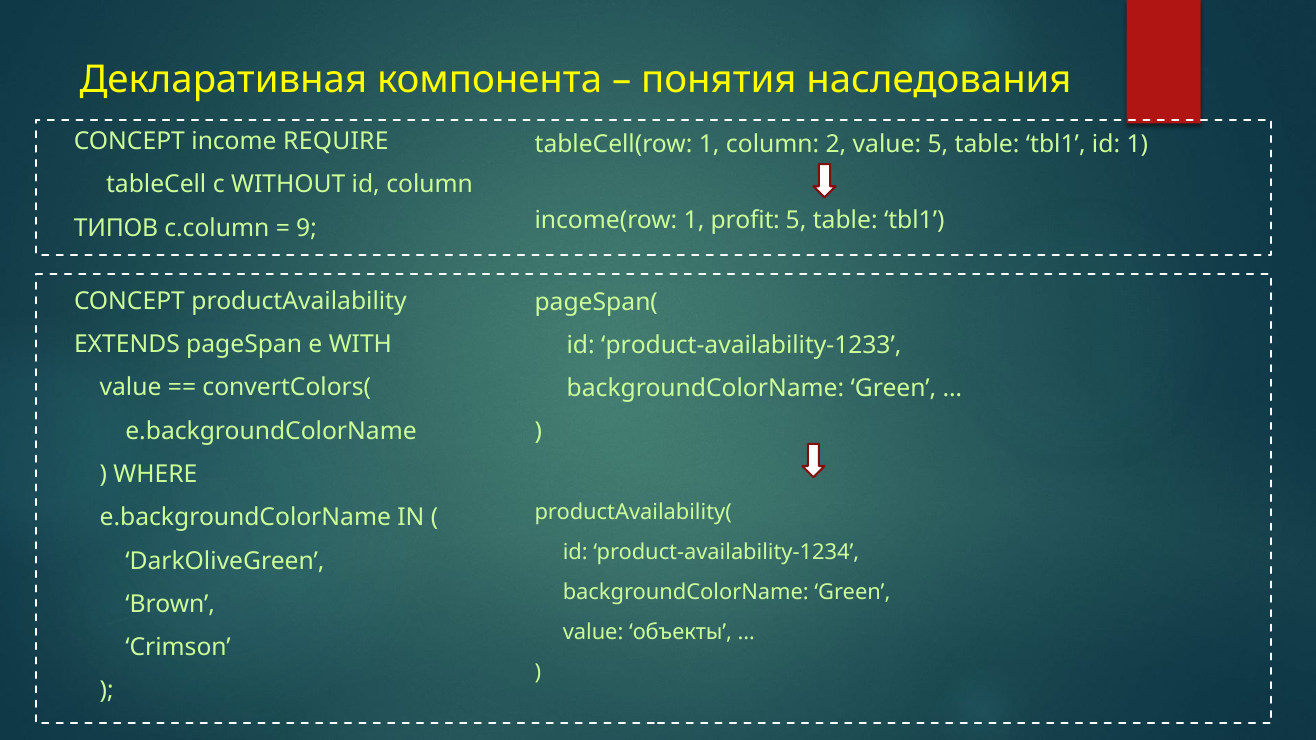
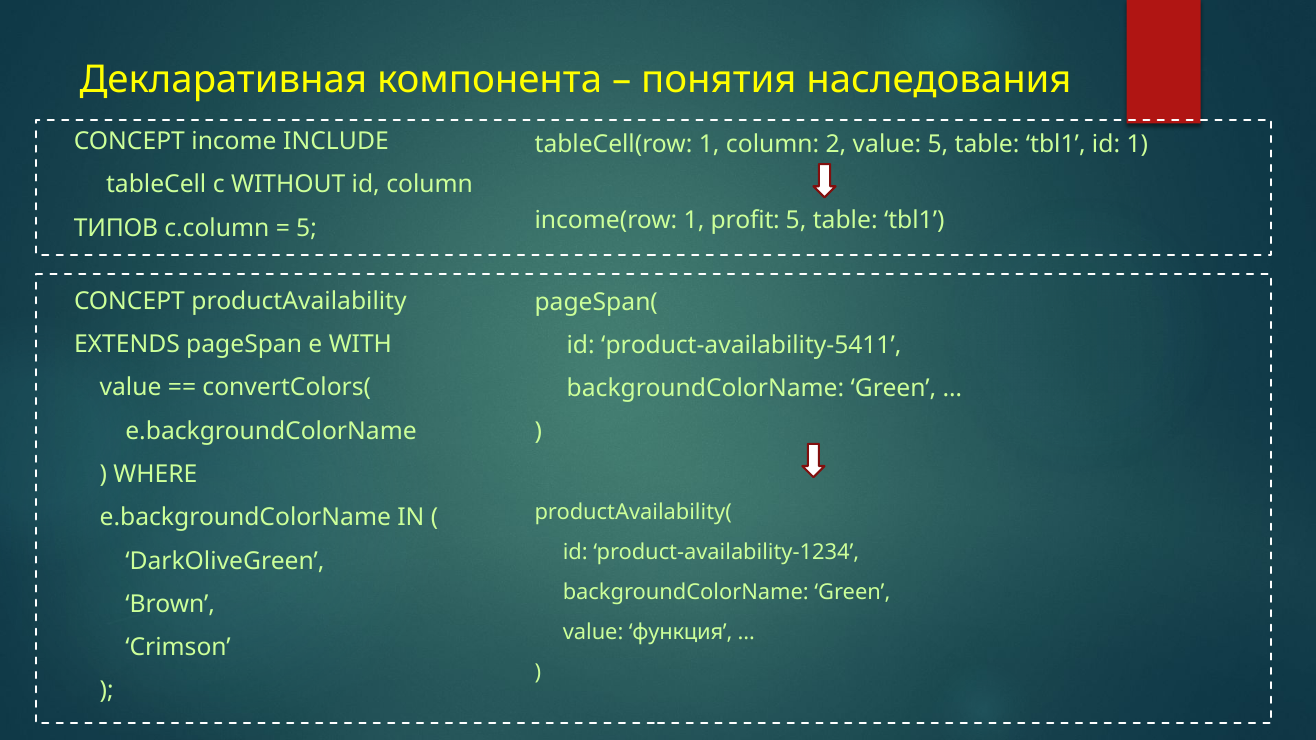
REQUIRE: REQUIRE -> INCLUDE (336, 142)
9: 9 -> 5 (307, 228)
product-availability-1233: product-availability-1233 -> product-availability-5411 (751, 345)
объекты: объекты -> функция (681, 633)
